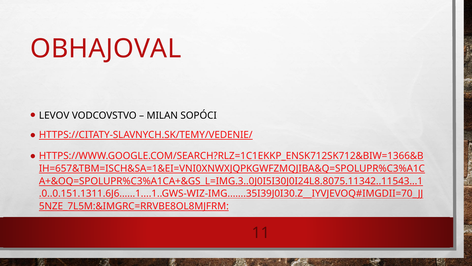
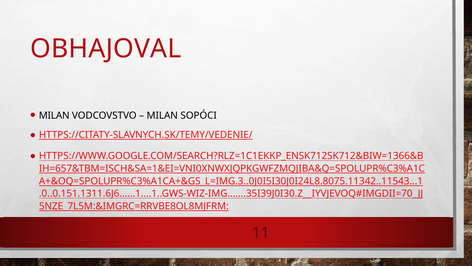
LEVOV: LEVOV -> MILAN (54, 115)
